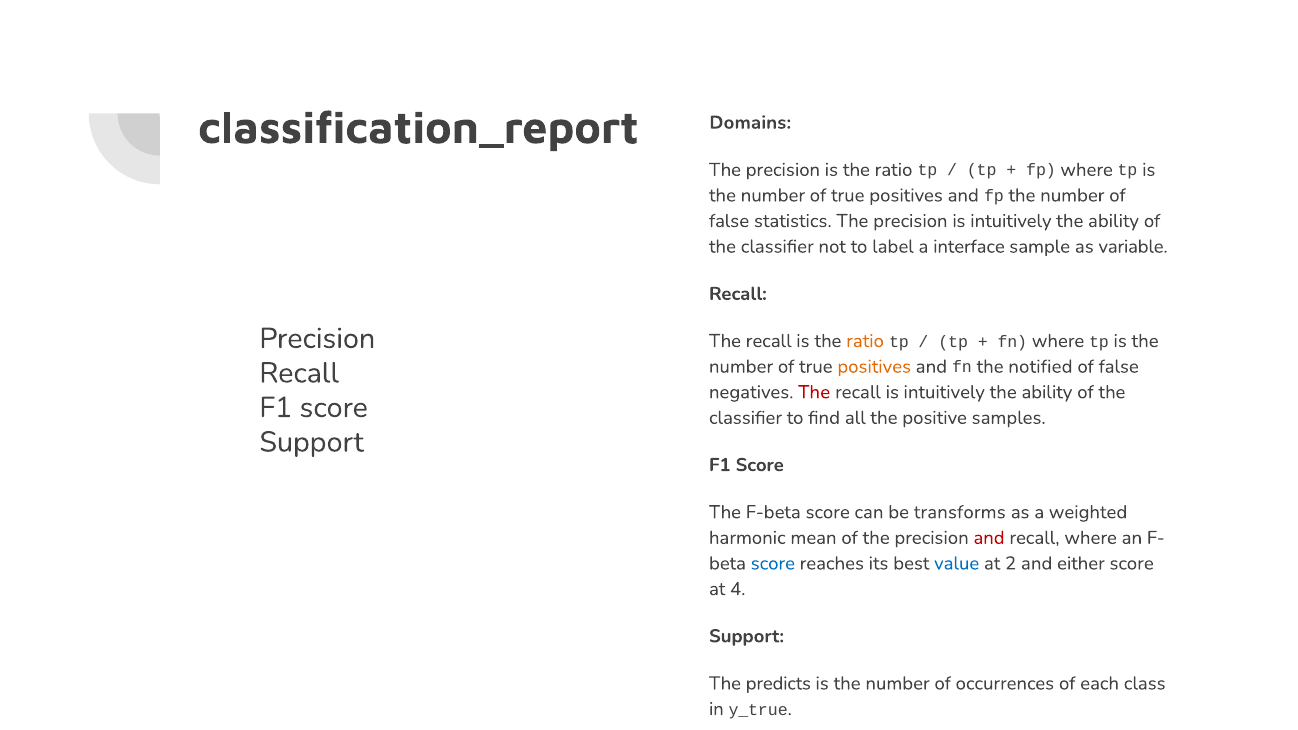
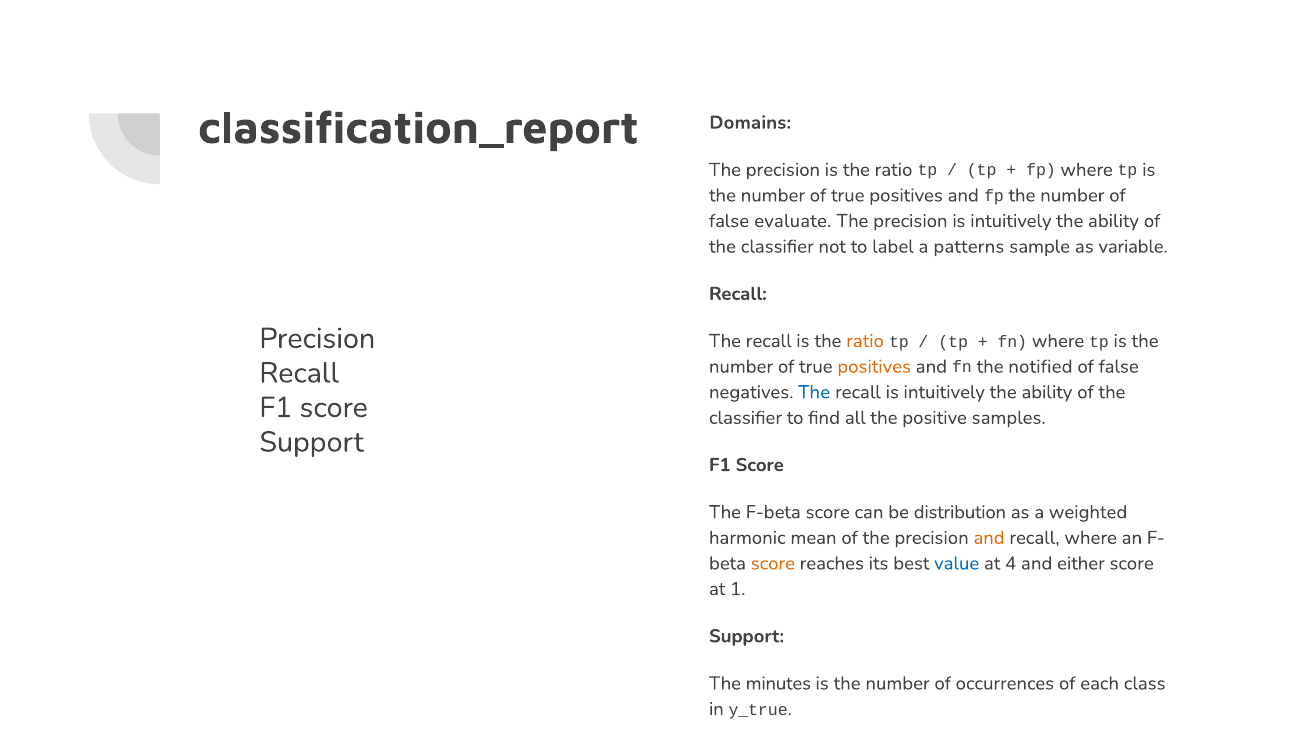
statistics: statistics -> evaluate (793, 221)
interface: interface -> patterns (969, 247)
The colour: red -> blue (814, 392)
transforms: transforms -> distribution (960, 512)
and colour: red -> orange (989, 538)
score colour: blue -> orange (773, 563)
2: 2 -> 4 (1011, 563)
4: 4 -> 1 (738, 589)
predicts: predicts -> minutes (778, 684)
